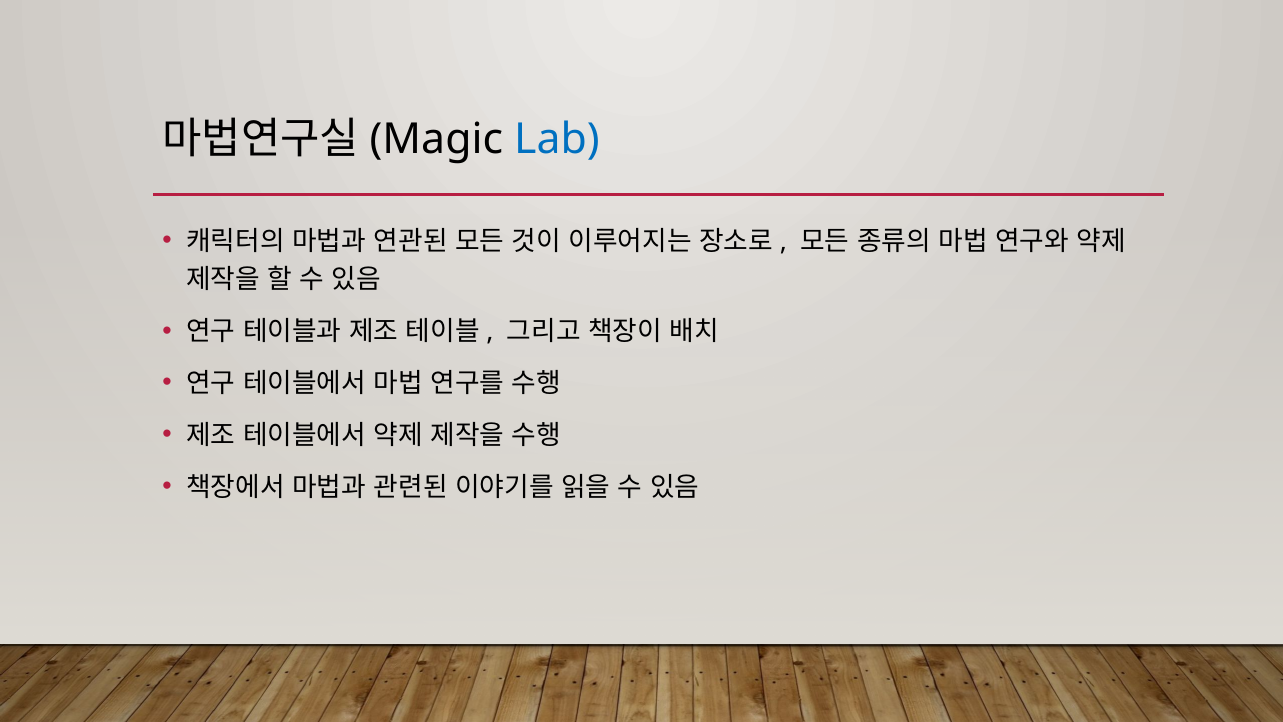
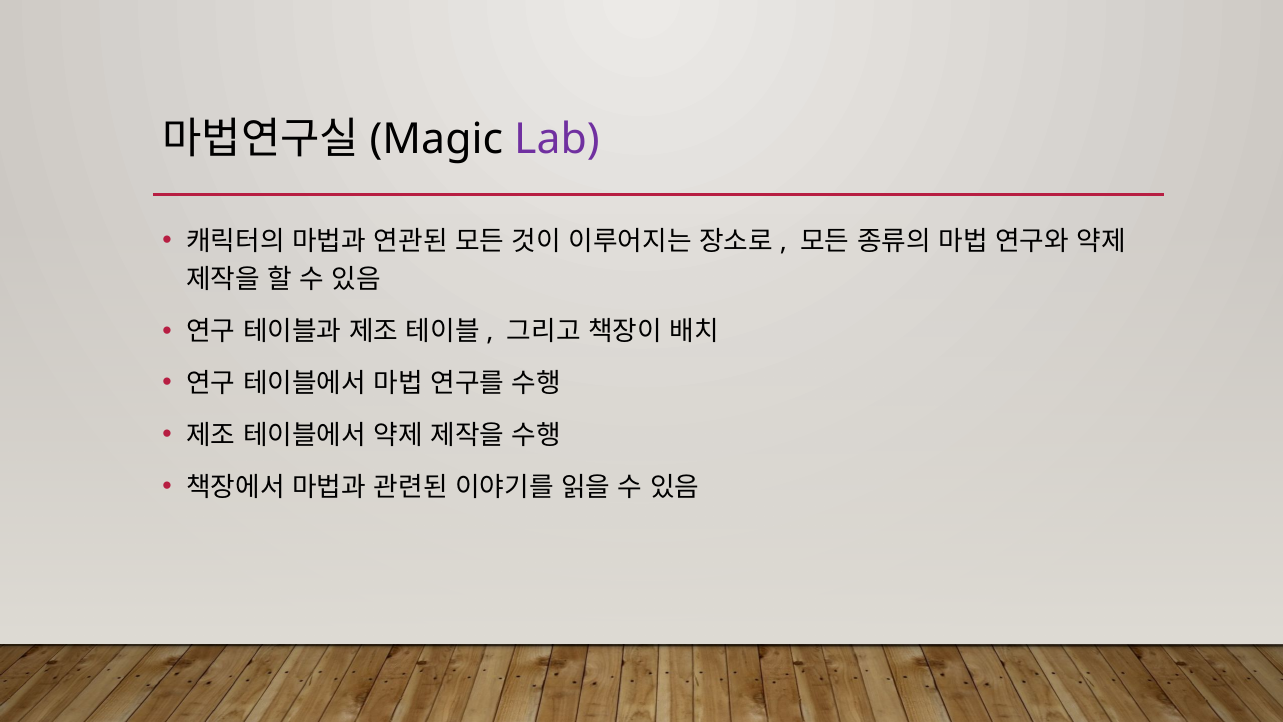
Lab colour: blue -> purple (557, 140)
